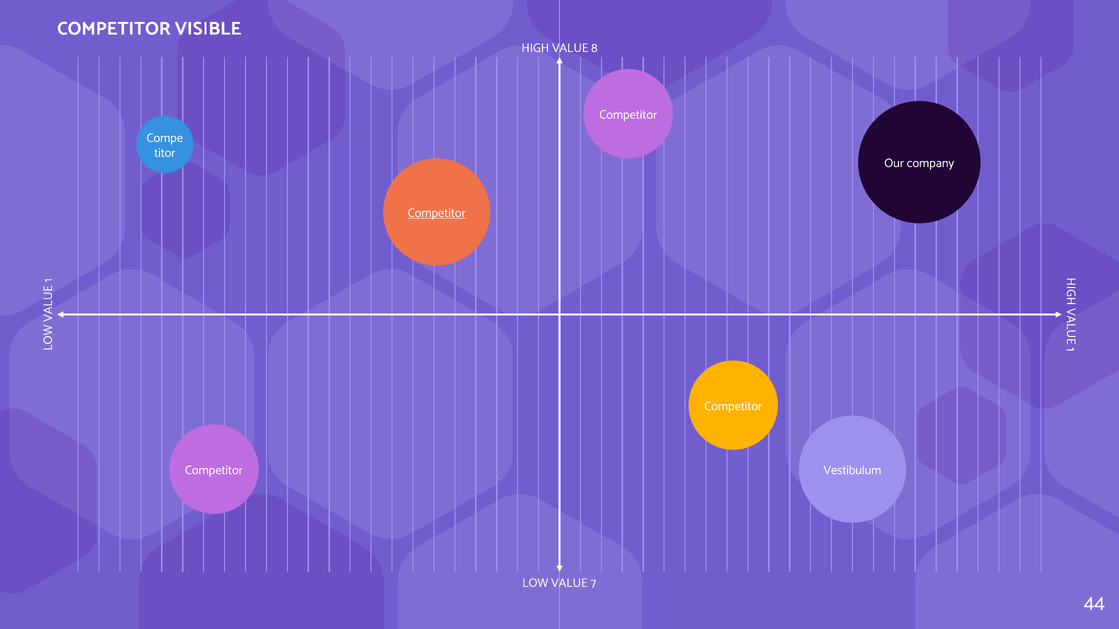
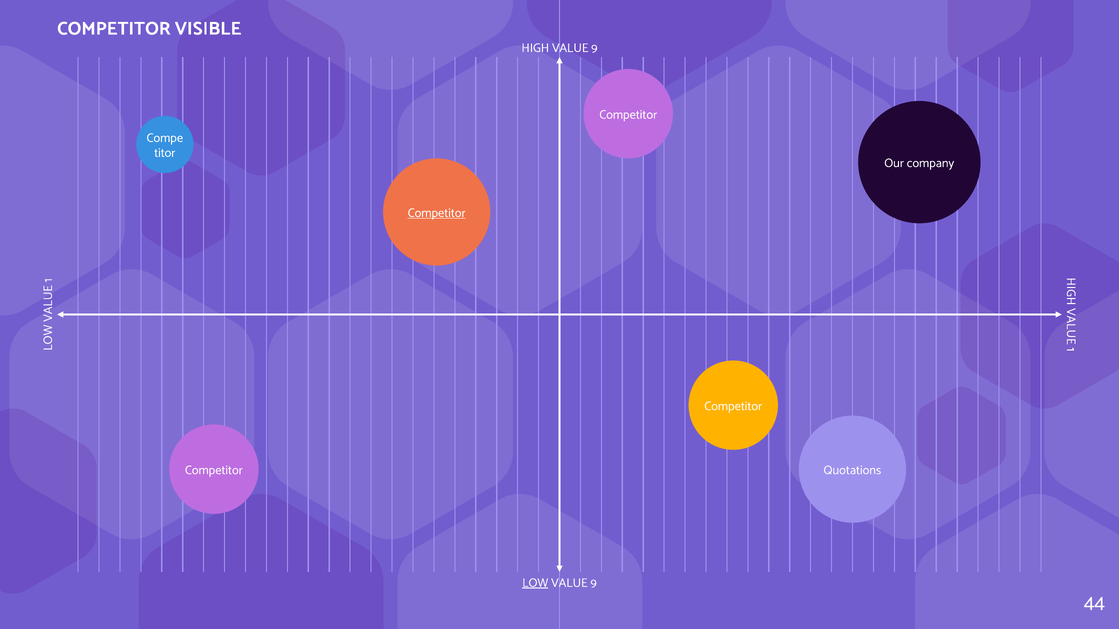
HIGH VALUE 8: 8 -> 9 (594, 48)
Vestibulum: Vestibulum -> Quotations (852, 470)
LOW underline: none -> present (535, 583)
7: 7 -> 9 (594, 583)
